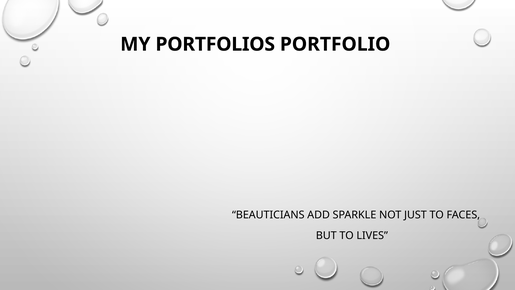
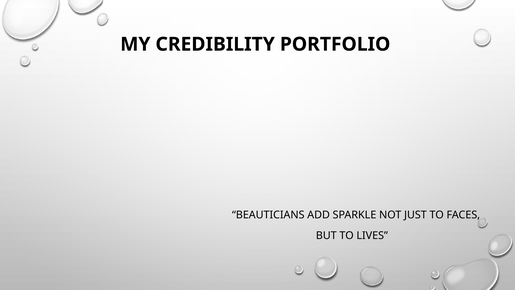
PORTFOLIOS: PORTFOLIOS -> CREDIBILITY (215, 44)
